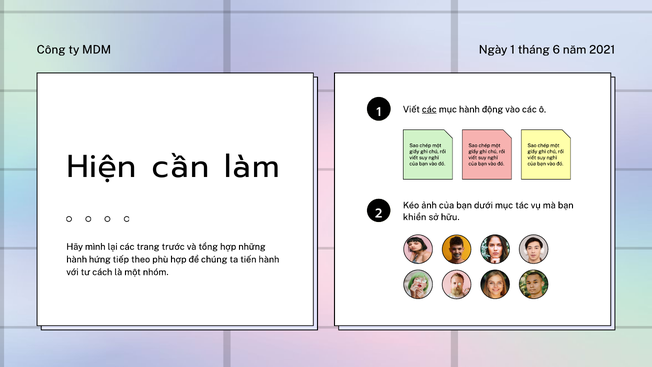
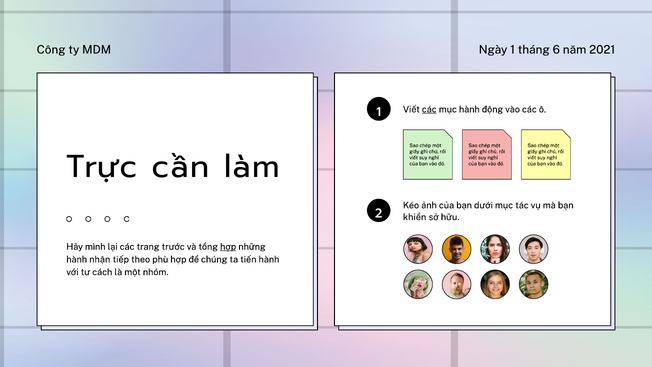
Hiện: Hiện -> Trực (102, 167)
hợp underline: none -> present (228, 247)
hứng: hứng -> nhận (100, 259)
